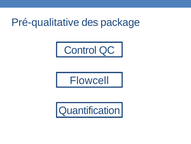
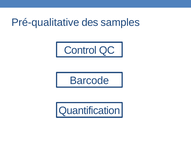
package: package -> samples (120, 22)
Flowcell: Flowcell -> Barcode (89, 80)
